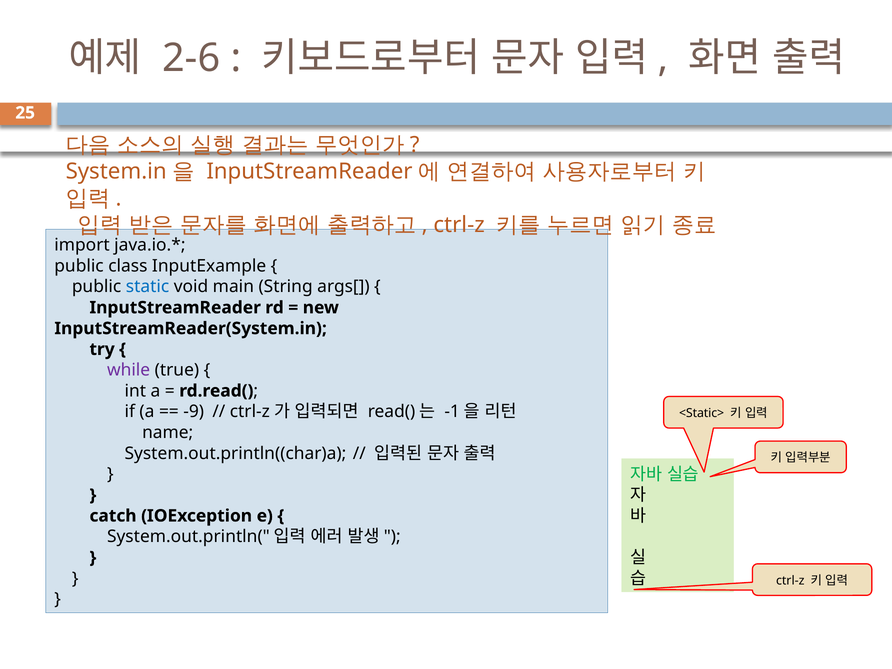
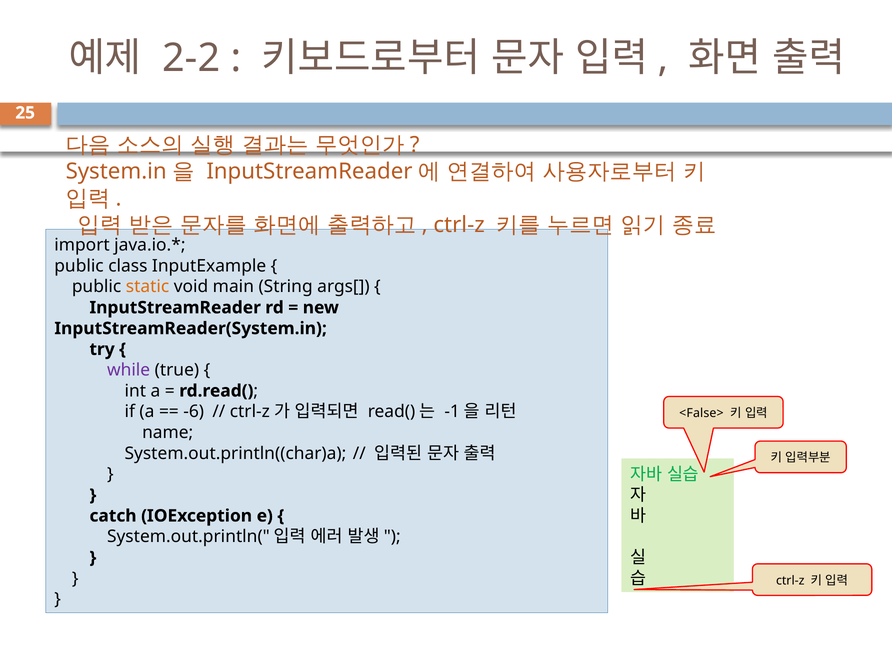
2-6: 2-6 -> 2-2 (191, 58)
static colour: blue -> orange (148, 287)
-9: -9 -> -6 (194, 412)
<Static>: <Static> -> <False> (701, 413)
